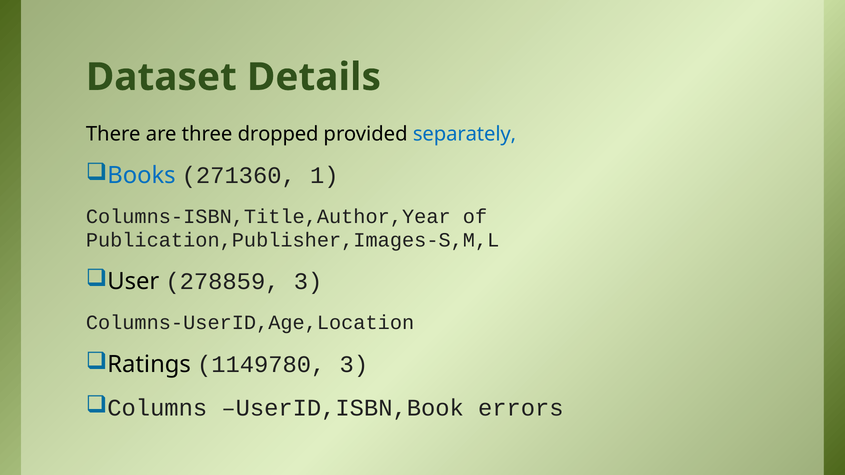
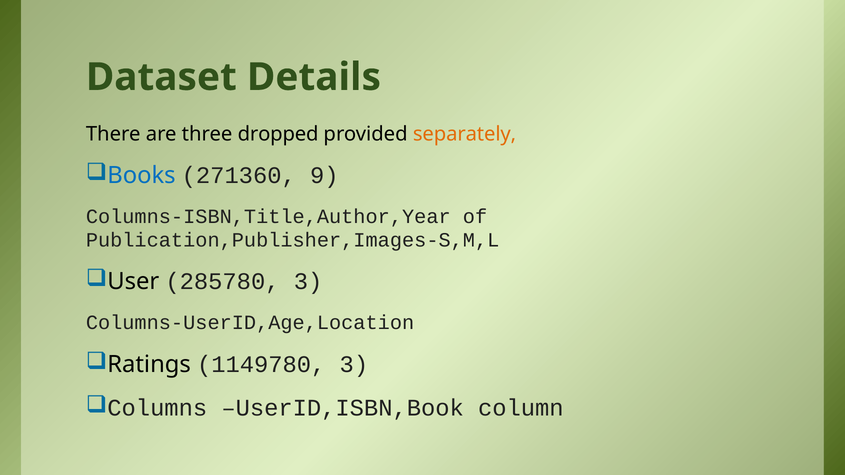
separately colour: blue -> orange (465, 134)
1: 1 -> 9 (324, 176)
278859: 278859 -> 285780 (222, 282)
errors: errors -> column (521, 408)
